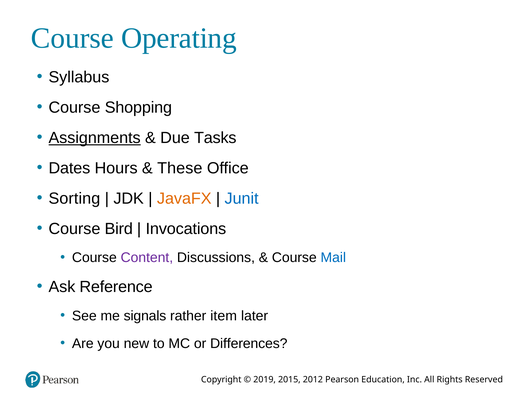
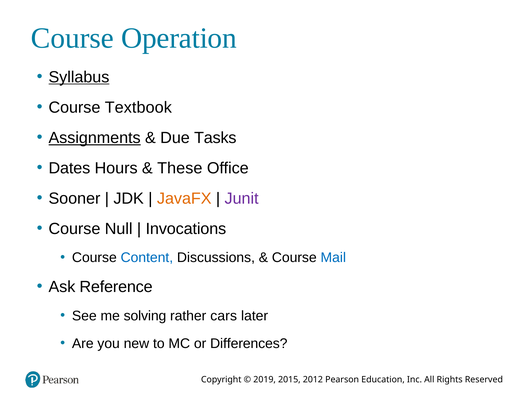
Operating: Operating -> Operation (179, 38)
Syllabus underline: none -> present (79, 77)
Shopping: Shopping -> Textbook (138, 107)
Sorting: Sorting -> Sooner (74, 198)
Junit colour: blue -> purple (242, 198)
Bird: Bird -> Null (119, 229)
Content colour: purple -> blue (147, 258)
signals: signals -> solving (145, 316)
item: item -> cars (224, 316)
